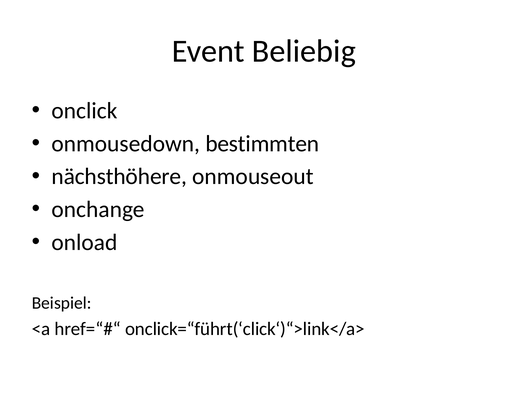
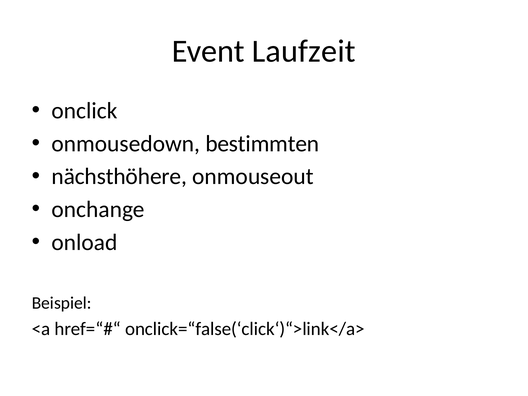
Beliebig: Beliebig -> Laufzeit (304, 51)
onclick=“führt(‘click‘)“>link</a>: onclick=“führt(‘click‘)“>link</a> -> onclick=“false(‘click‘)“>link</a> (245, 329)
